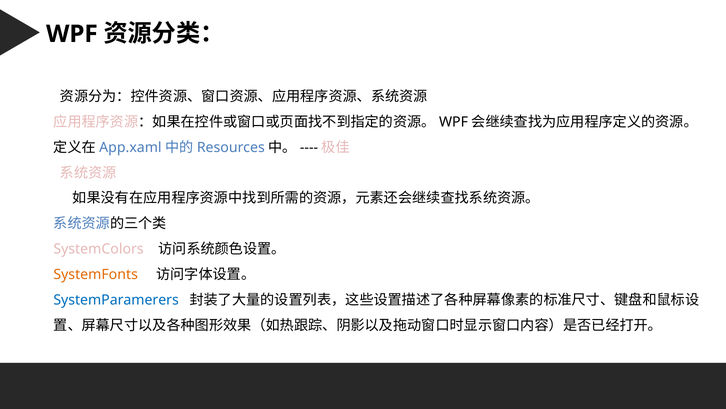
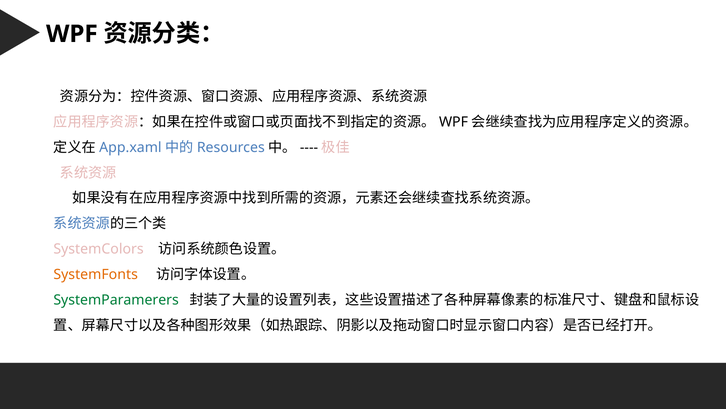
SystemParamerers colour: blue -> green (116, 300)
